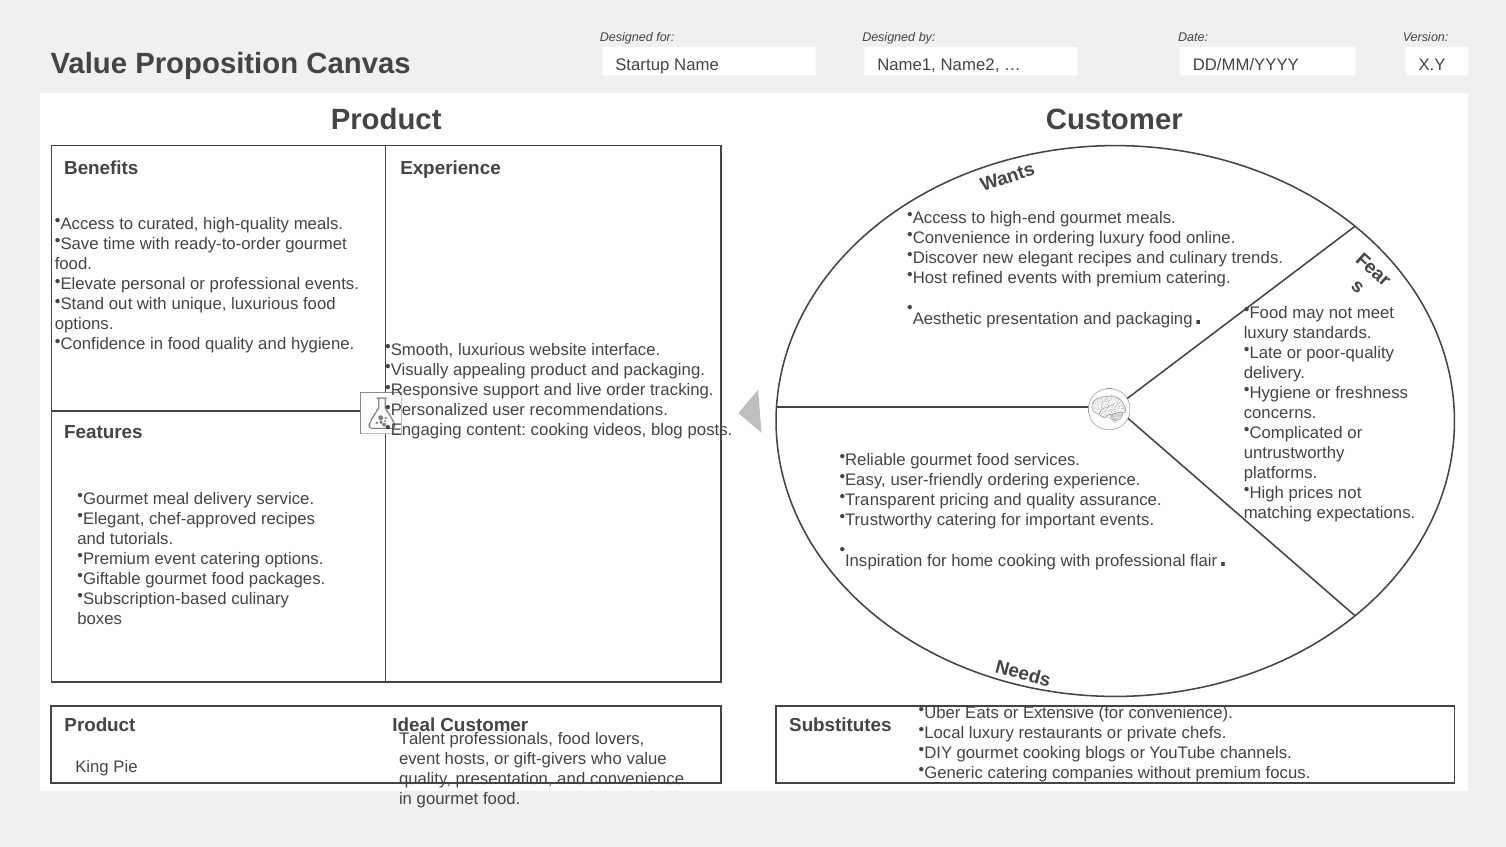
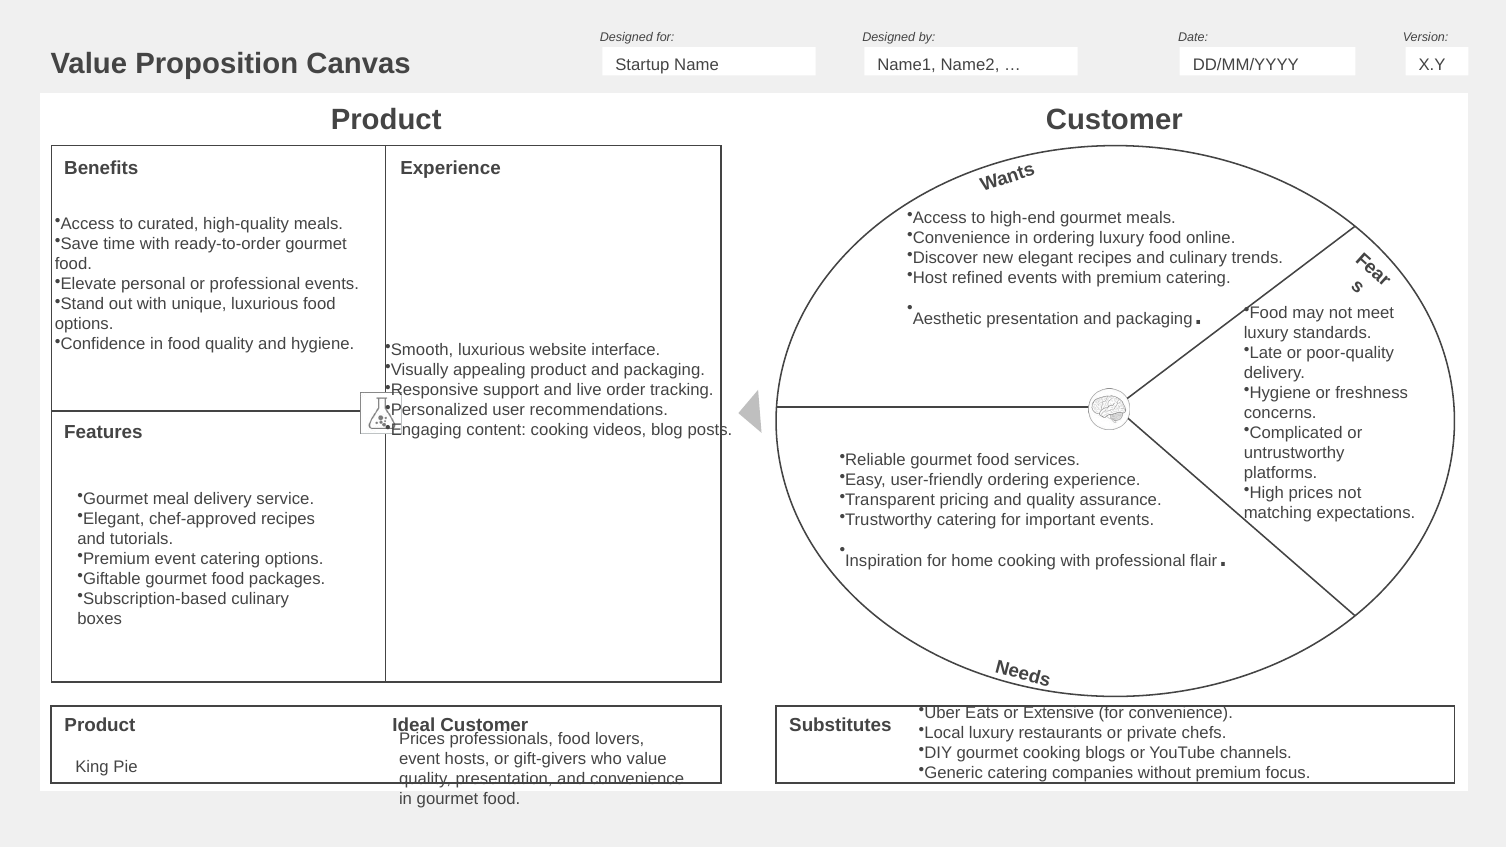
Talent: Talent -> Prices (422, 739)
